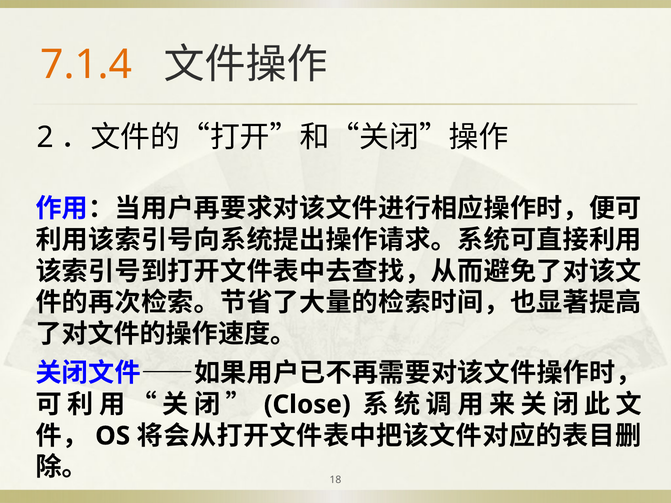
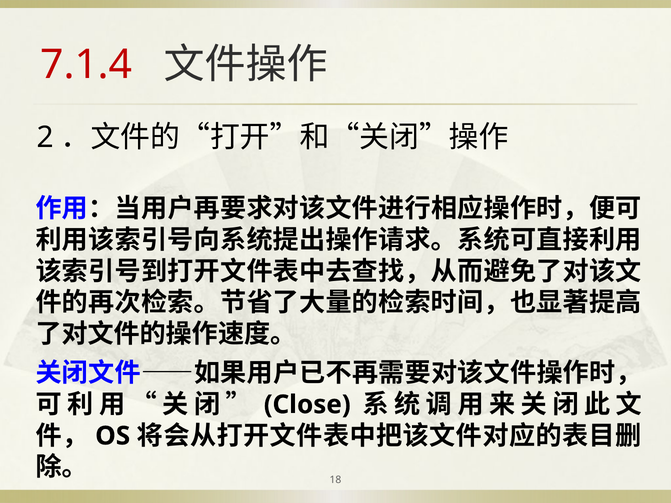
7.1.4 colour: orange -> red (86, 65)
